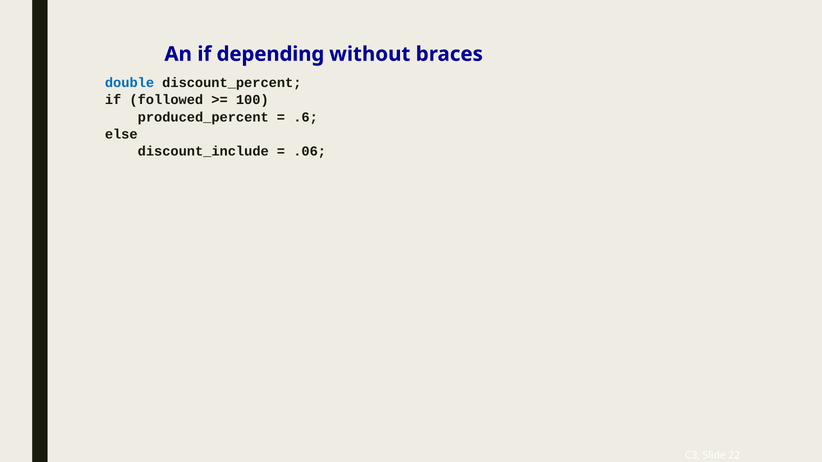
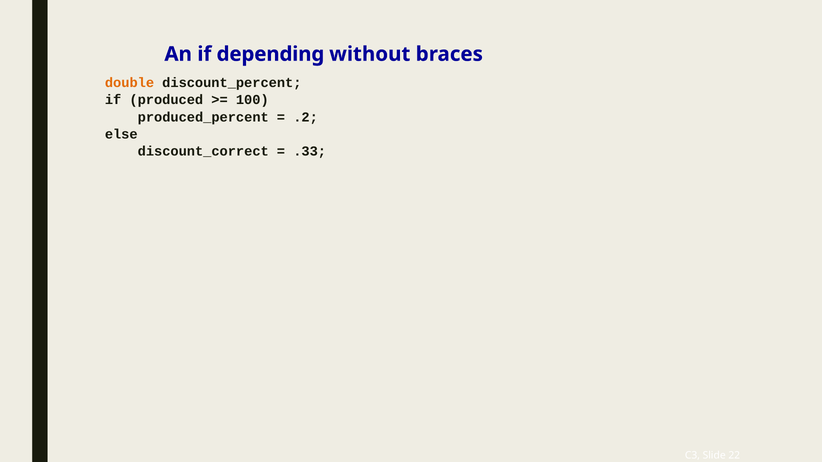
double colour: blue -> orange (130, 83)
followed: followed -> produced (166, 100)
.6: .6 -> .2 (306, 117)
discount_include: discount_include -> discount_correct (203, 151)
.06: .06 -> .33 (310, 151)
